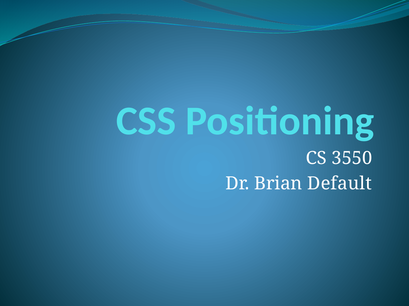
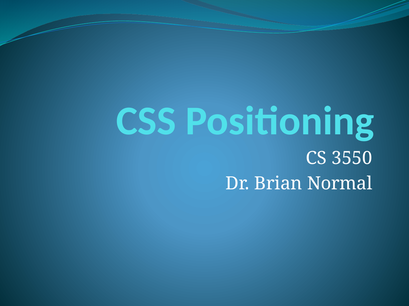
Default: Default -> Normal (340, 184)
